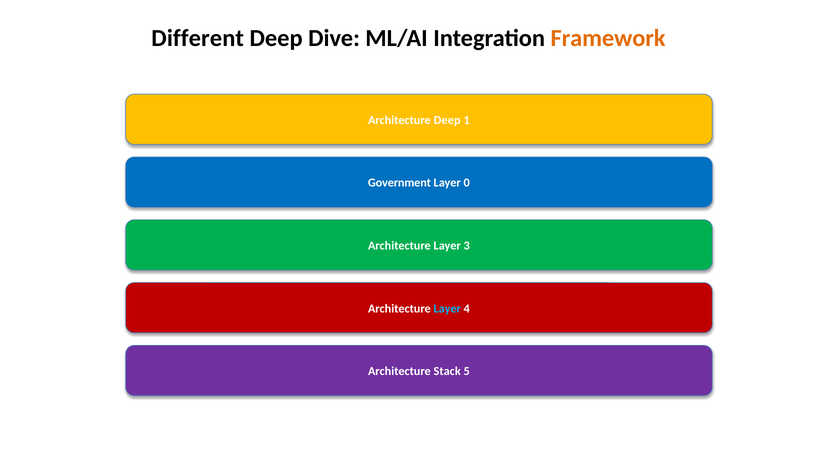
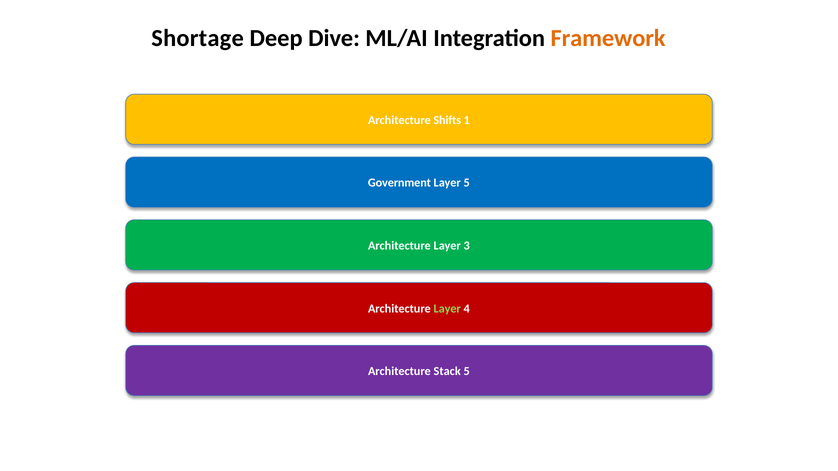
Different: Different -> Shortage (198, 38)
Architecture Deep: Deep -> Shifts (447, 120)
Layer 0: 0 -> 5 (467, 183)
Layer colour: light blue -> light green (447, 309)
